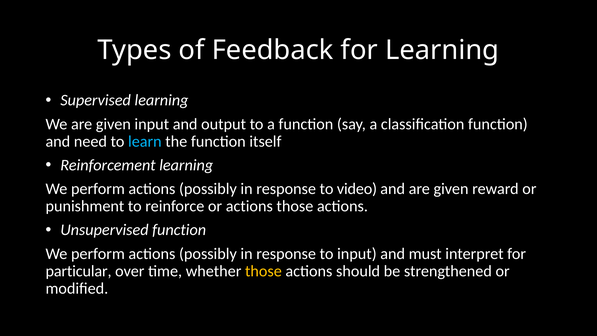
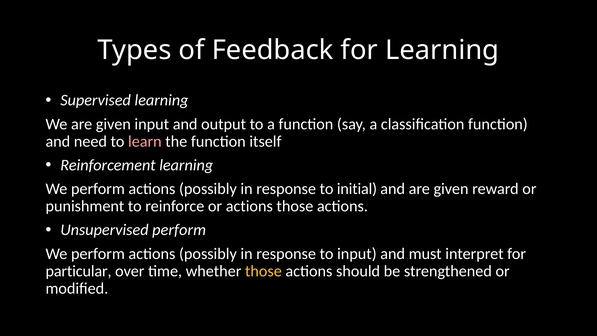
learn colour: light blue -> pink (145, 141)
video: video -> initial (357, 189)
Unsupervised function: function -> perform (179, 230)
